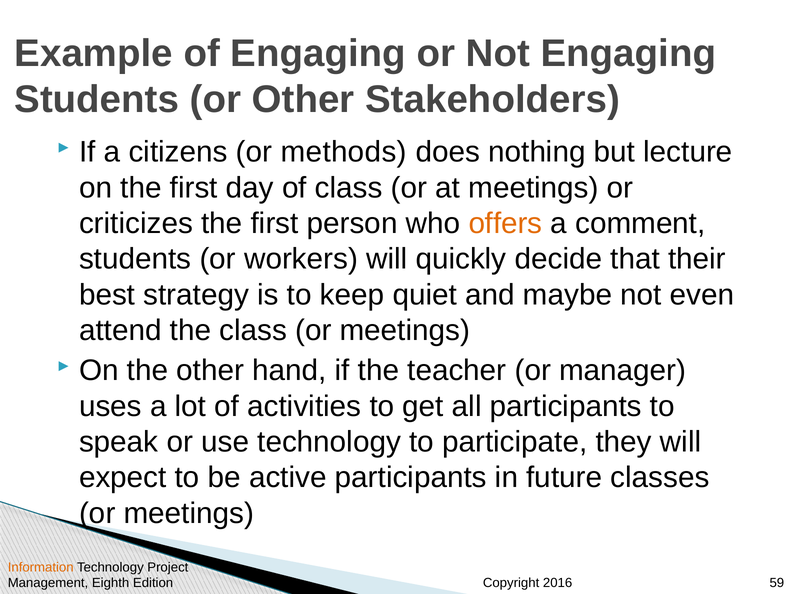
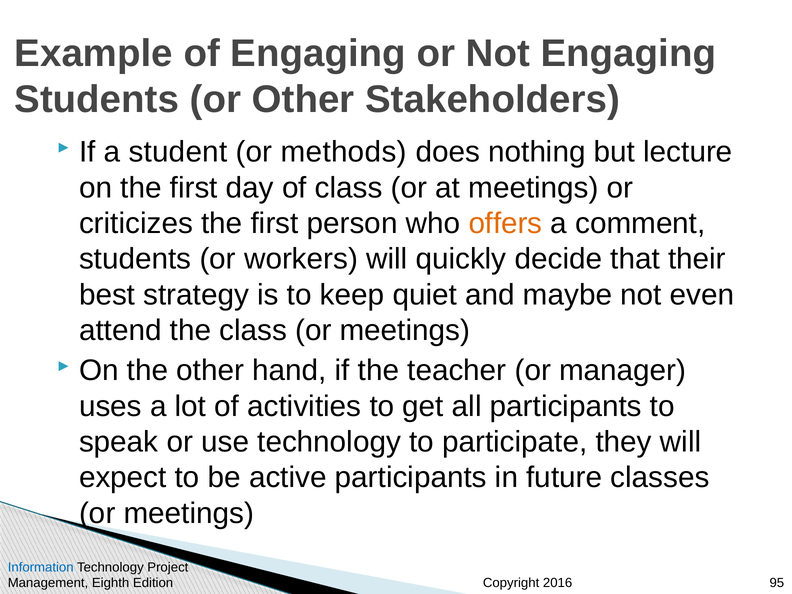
citizens: citizens -> student (178, 152)
Information colour: orange -> blue (41, 567)
59: 59 -> 95 (777, 583)
